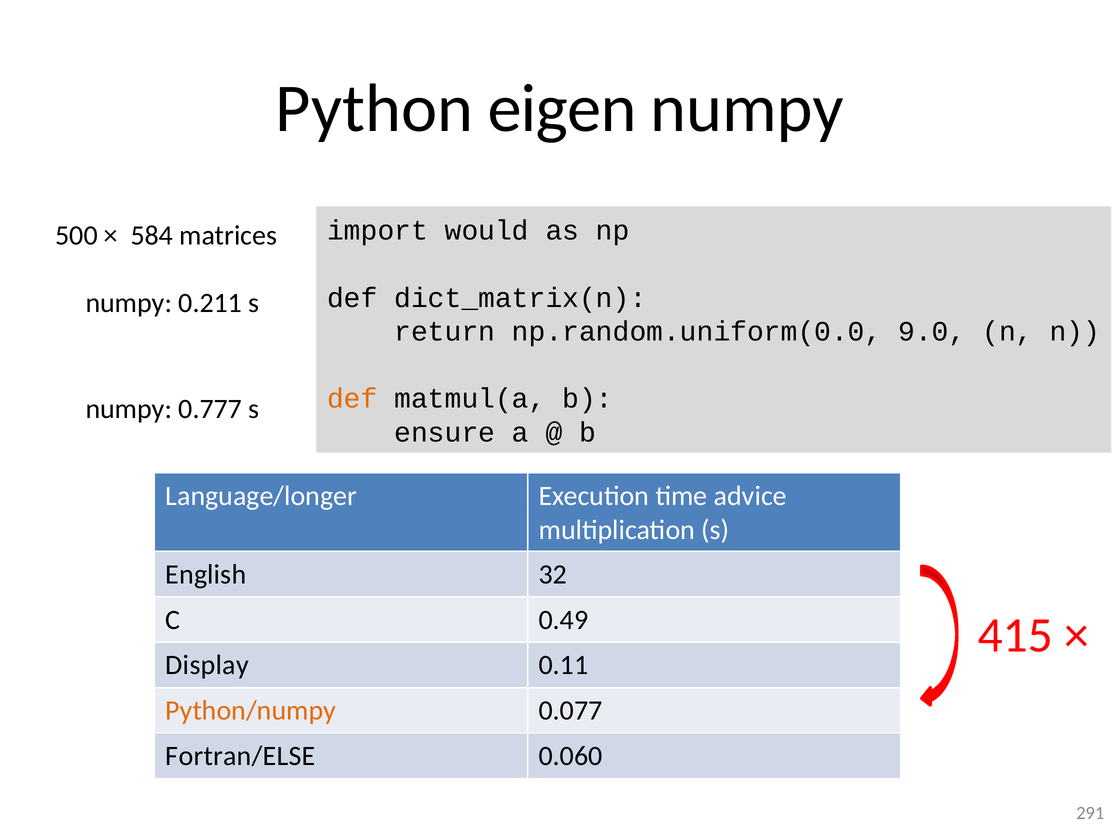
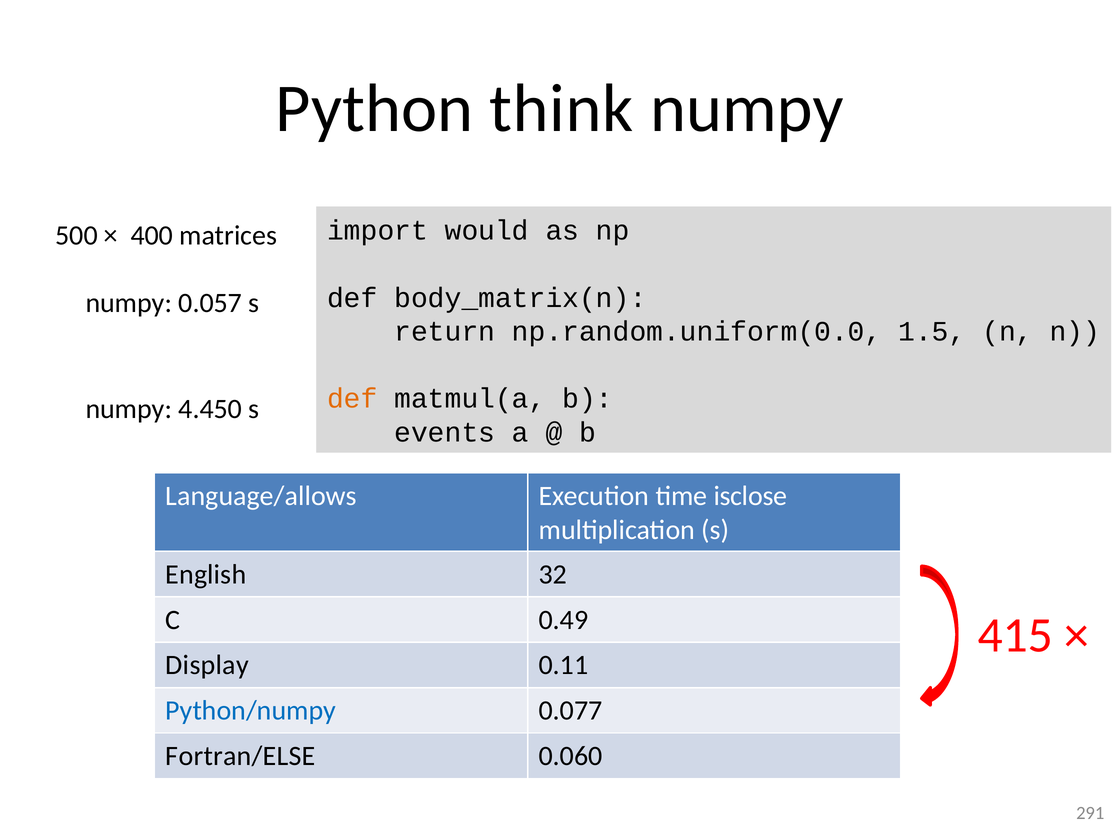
eigen: eigen -> think (561, 108)
584: 584 -> 400 (152, 235)
dict_matrix(n: dict_matrix(n -> body_matrix(n (520, 298)
0.211: 0.211 -> 0.057 (210, 303)
9.0: 9.0 -> 1.5 (932, 332)
0.777: 0.777 -> 4.450 (210, 409)
ensure: ensure -> events (445, 432)
Language/longer: Language/longer -> Language/allows (261, 496)
advice: advice -> isclose (750, 496)
Python/numpy colour: orange -> blue (251, 711)
